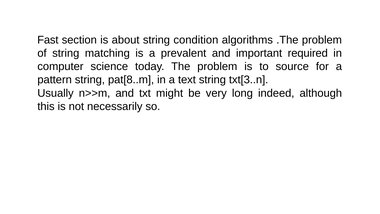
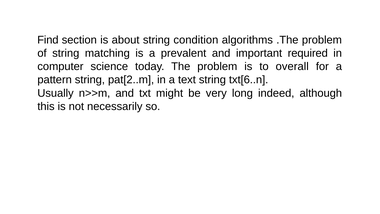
Fast: Fast -> Find (48, 40)
source: source -> overall (292, 66)
pat[8..m: pat[8..m -> pat[2..m (131, 80)
txt[3..n: txt[3..n -> txt[6..n (249, 80)
